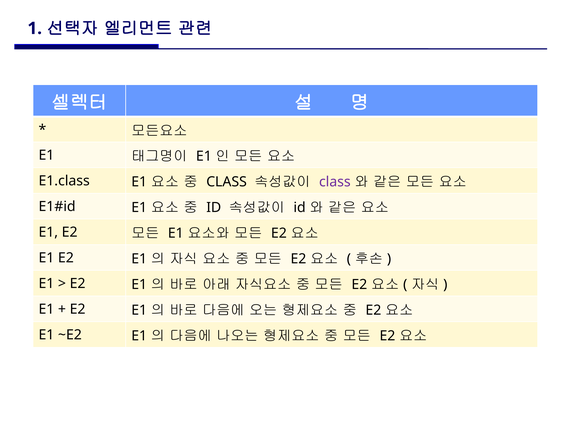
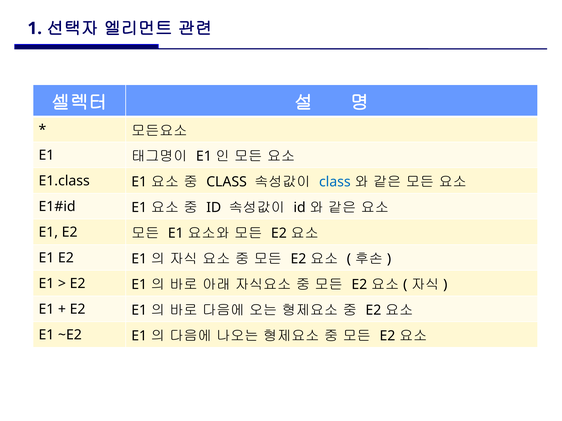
class colour: purple -> blue (335, 182)
